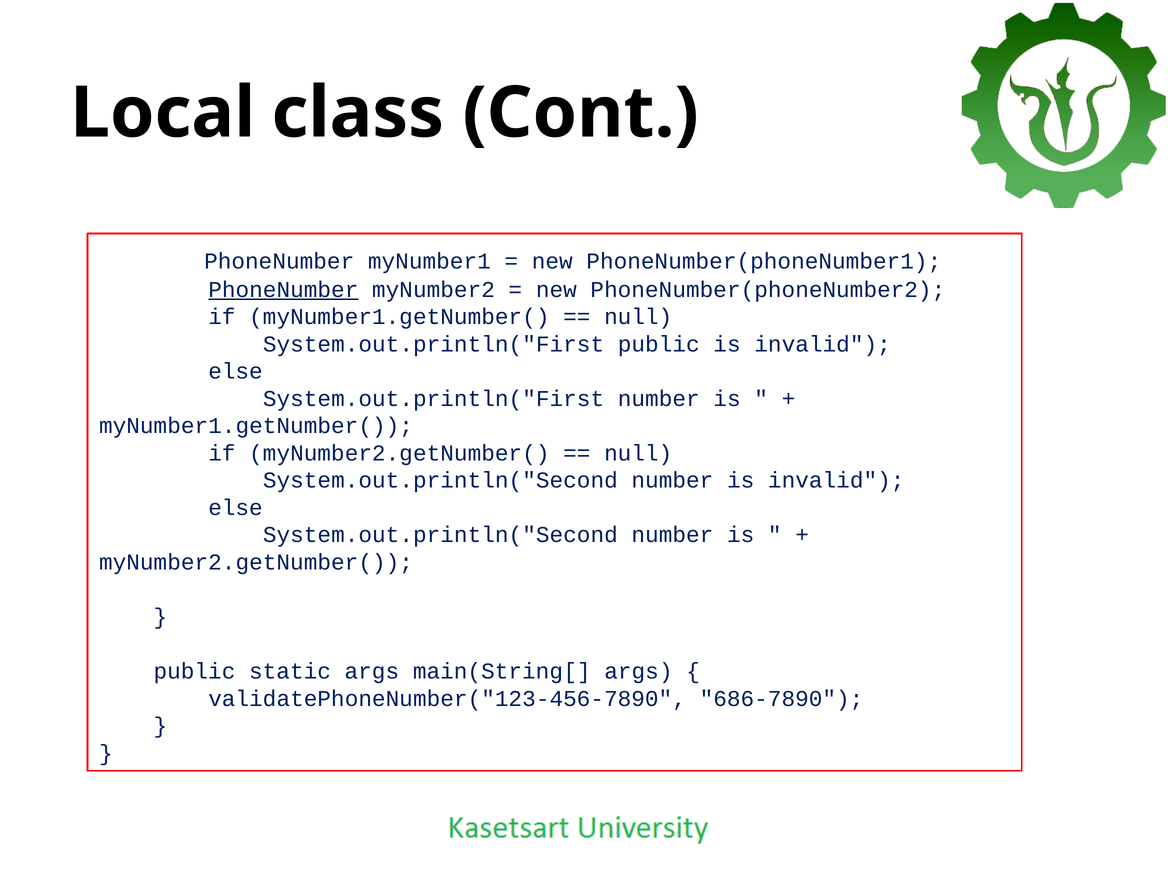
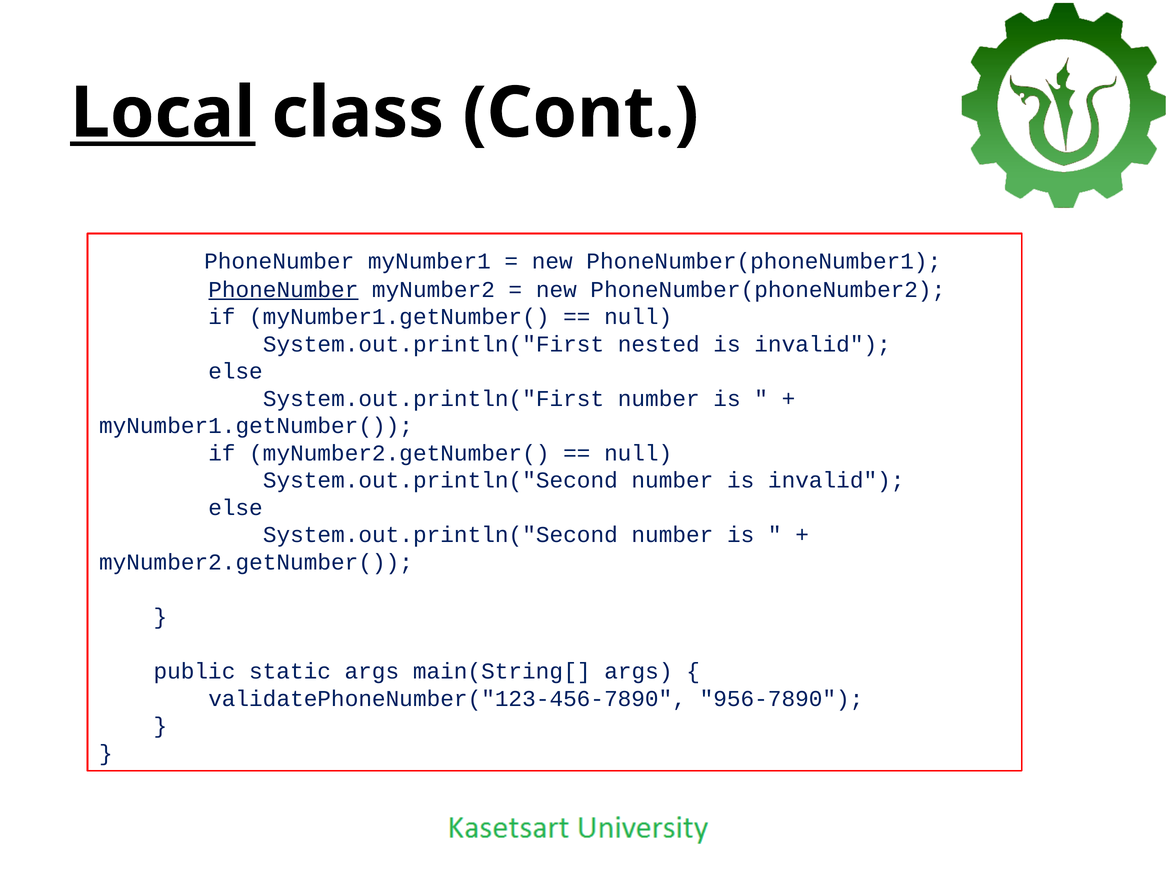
Local underline: none -> present (163, 113)
System.out.println("First public: public -> nested (659, 344)
686-7890: 686-7890 -> 956-7890 (781, 699)
